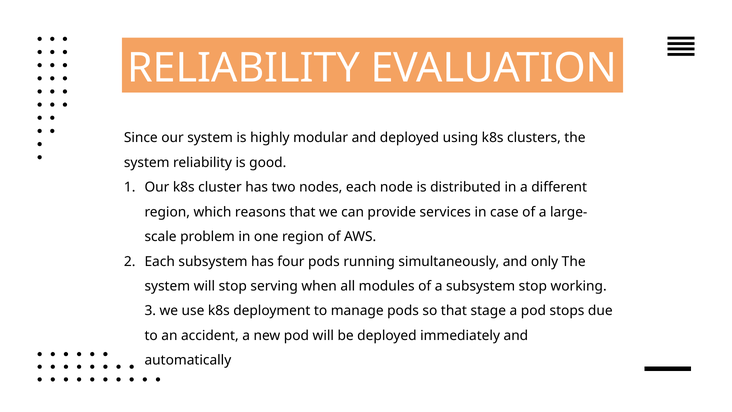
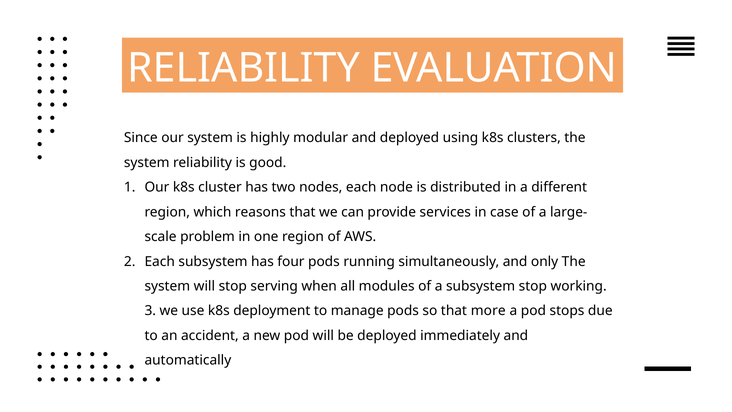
stage: stage -> more (488, 311)
